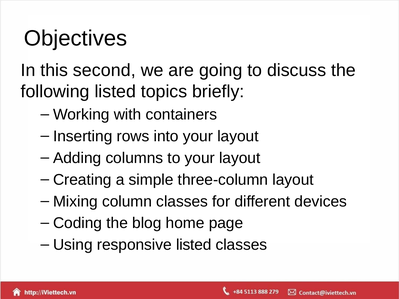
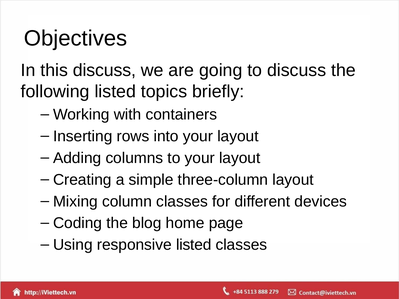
this second: second -> discuss (104, 70)
